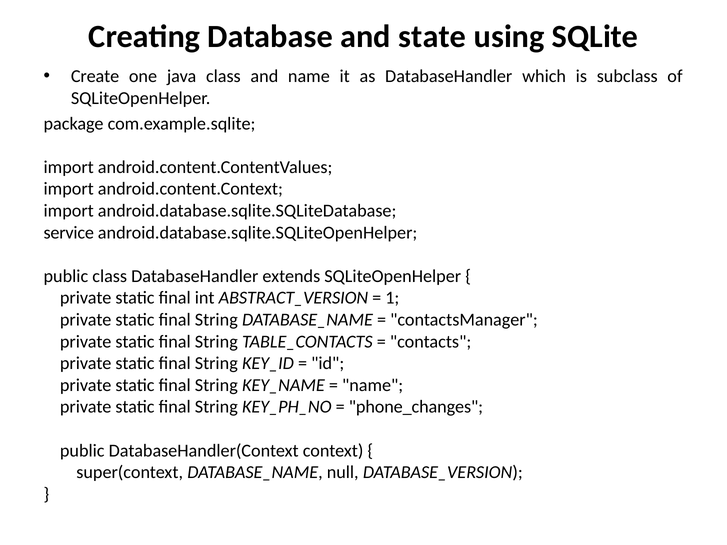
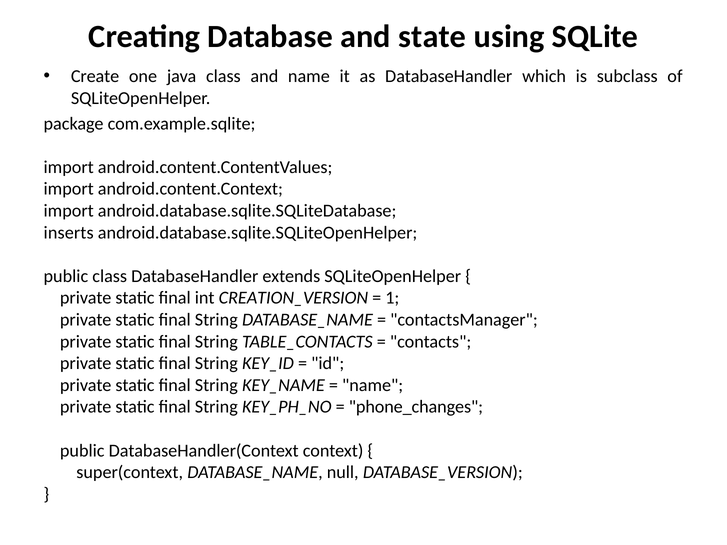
service: service -> inserts (69, 233)
ABSTRACT_VERSION: ABSTRACT_VERSION -> CREATION_VERSION (293, 298)
